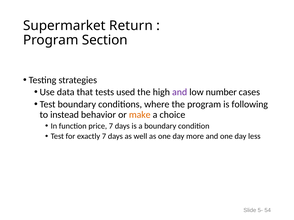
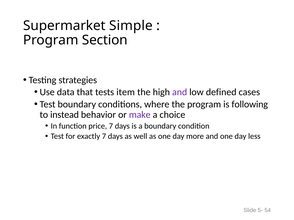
Return: Return -> Simple (131, 26)
used: used -> item (126, 92)
number: number -> defined (221, 92)
make colour: orange -> purple (140, 115)
